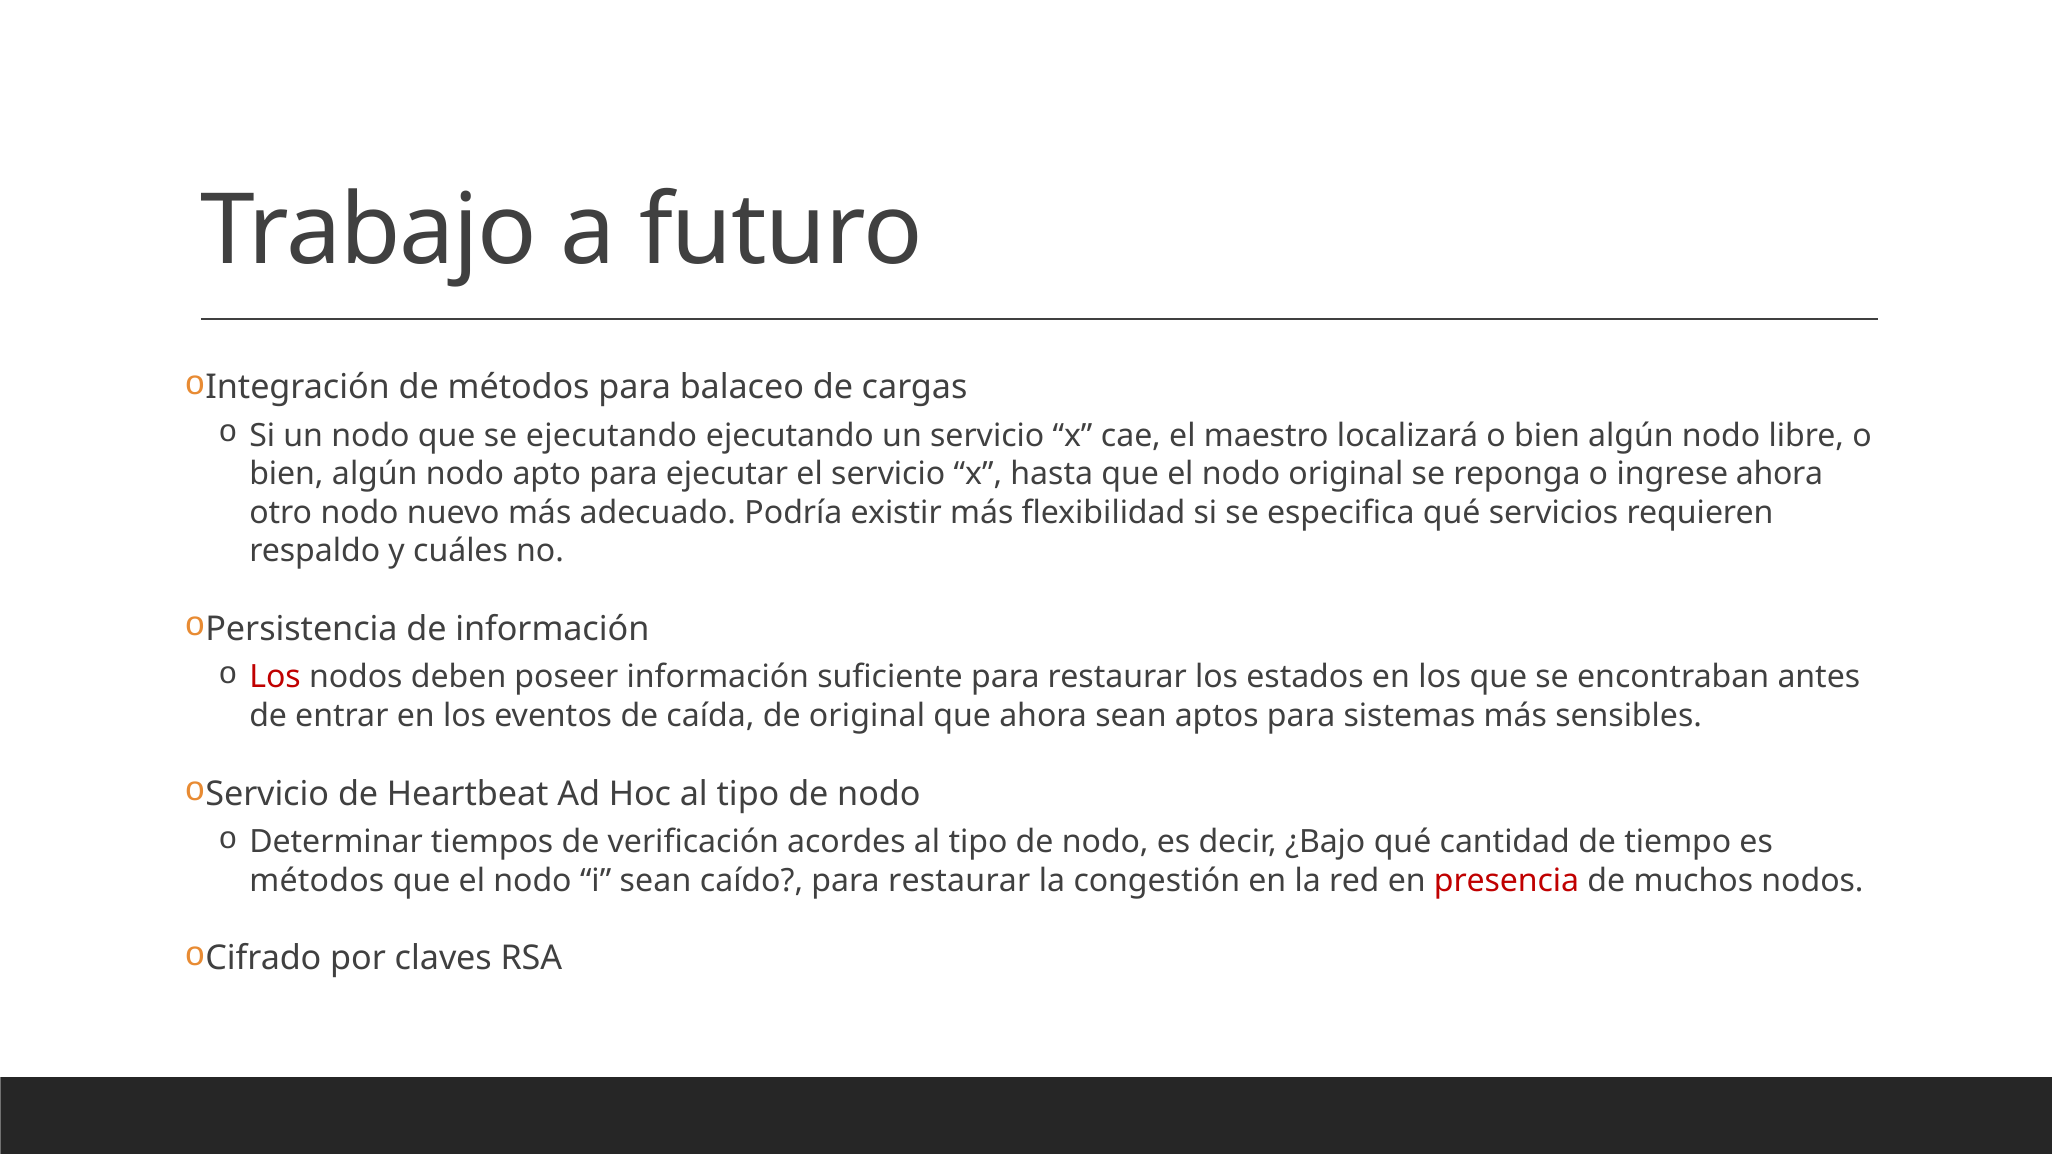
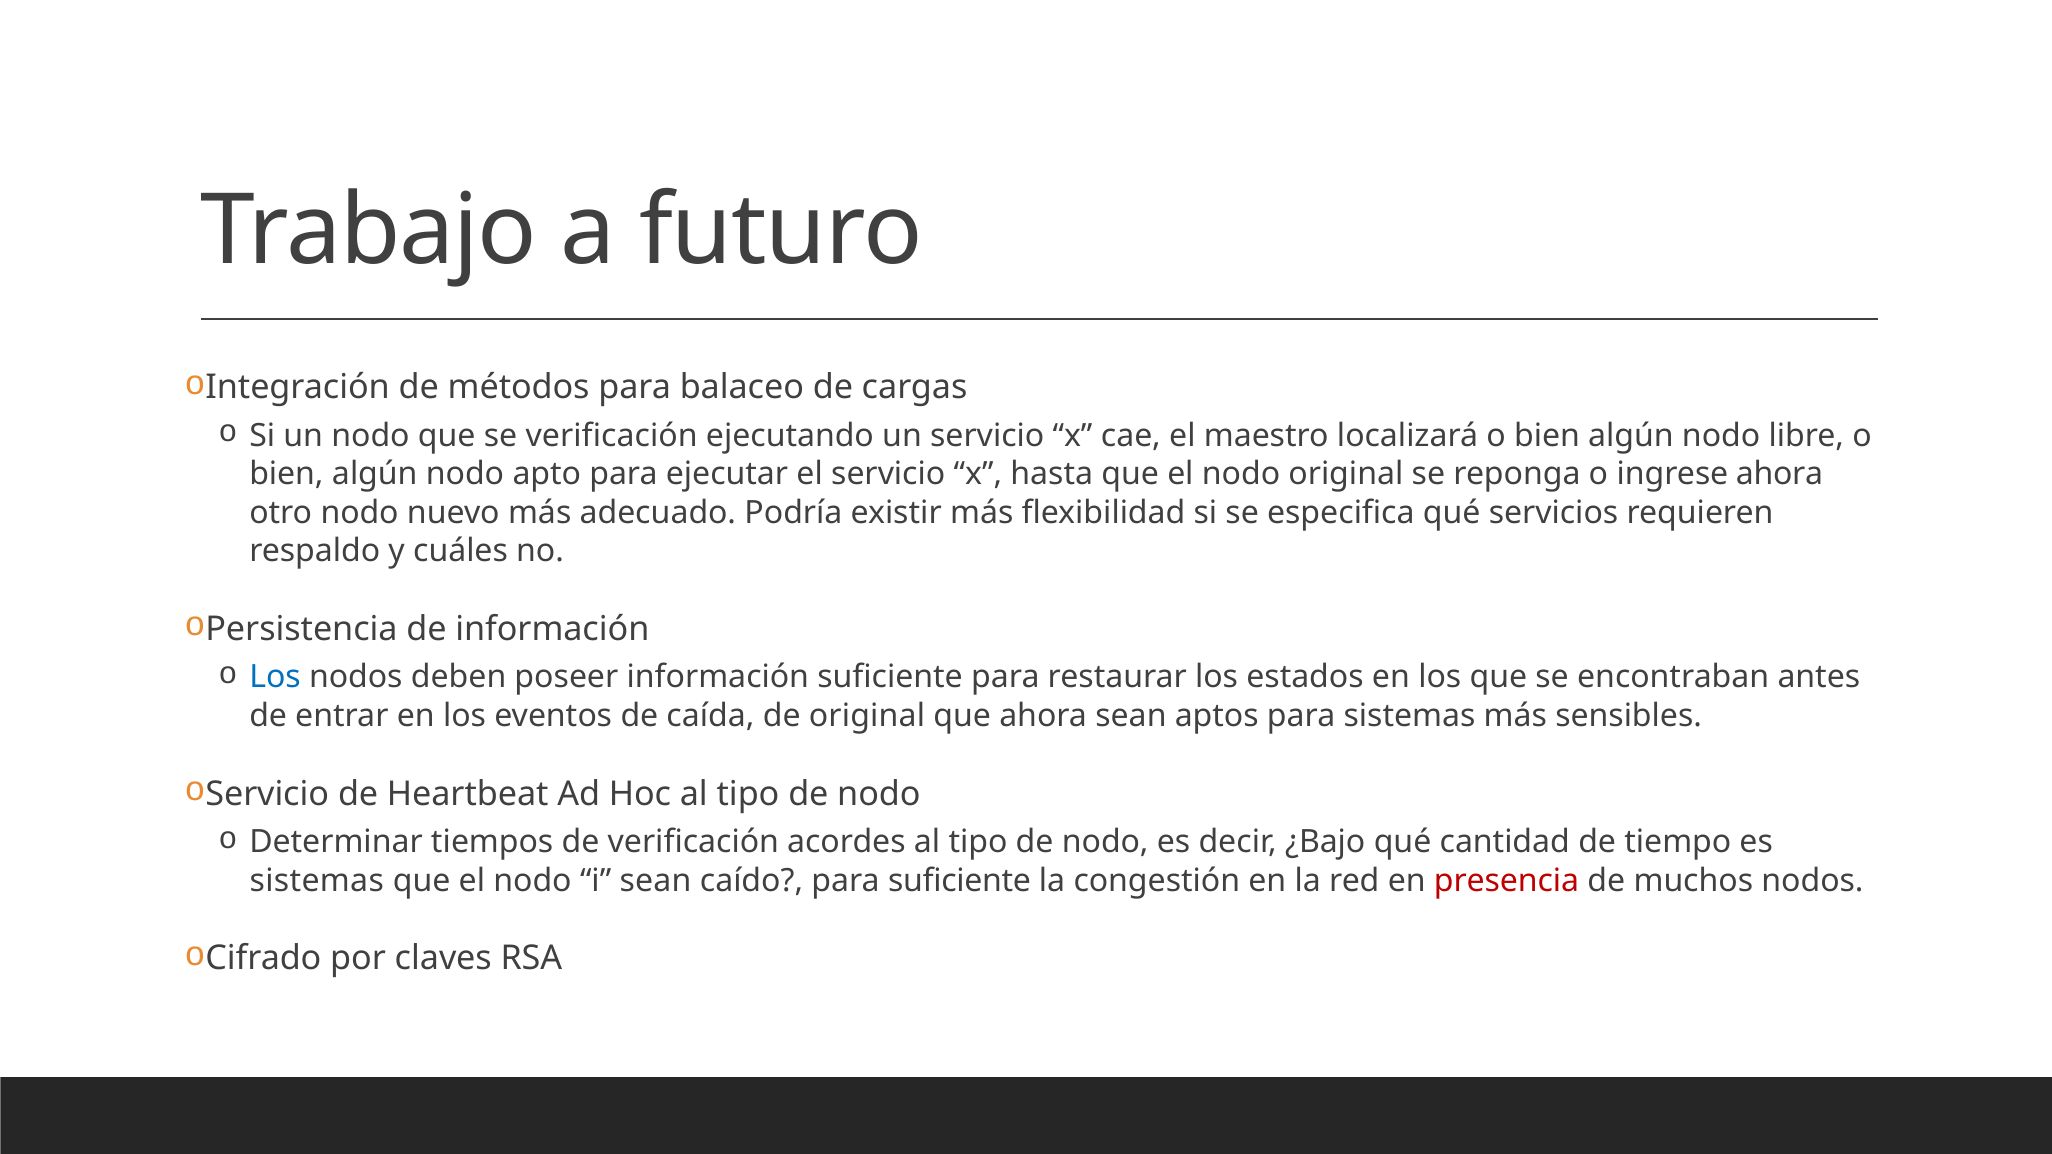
se ejecutando: ejecutando -> verificación (612, 436)
Los colour: red -> blue (275, 677)
métodos: métodos -> sistemas (317, 881)
caído para restaurar: restaurar -> suficiente (960, 881)
